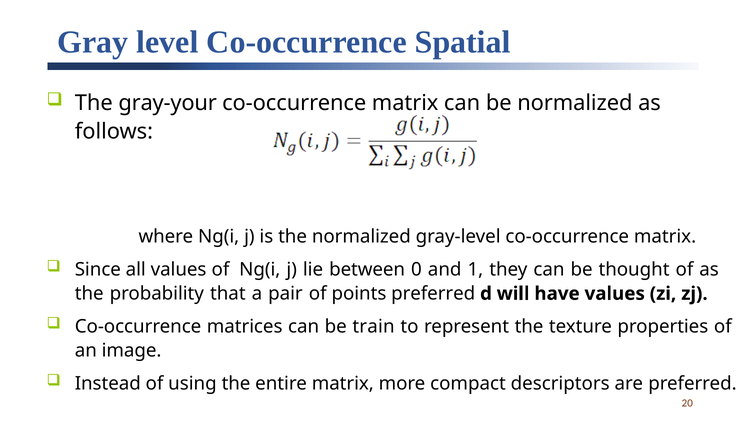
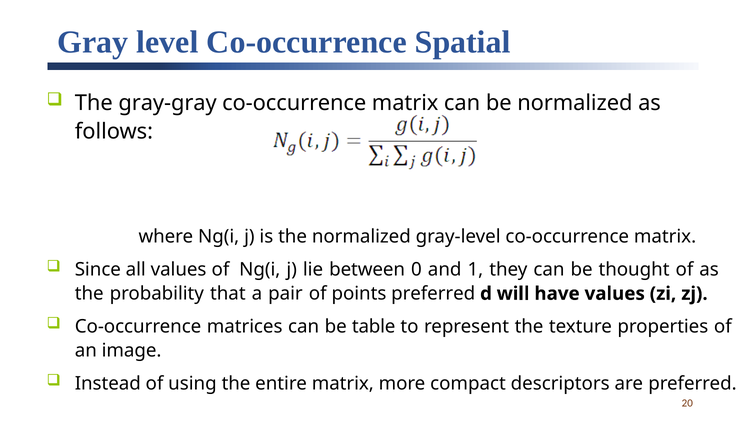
gray-your: gray-your -> gray-gray (168, 103)
train: train -> table (374, 326)
